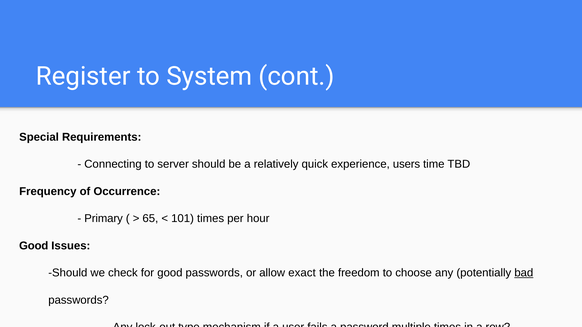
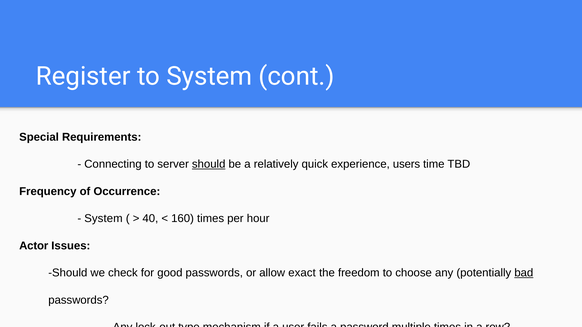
should underline: none -> present (209, 164)
Primary: Primary -> System (103, 219)
65: 65 -> 40 (150, 219)
101: 101 -> 160 (183, 219)
Good: Good -> Actor (34, 246)
